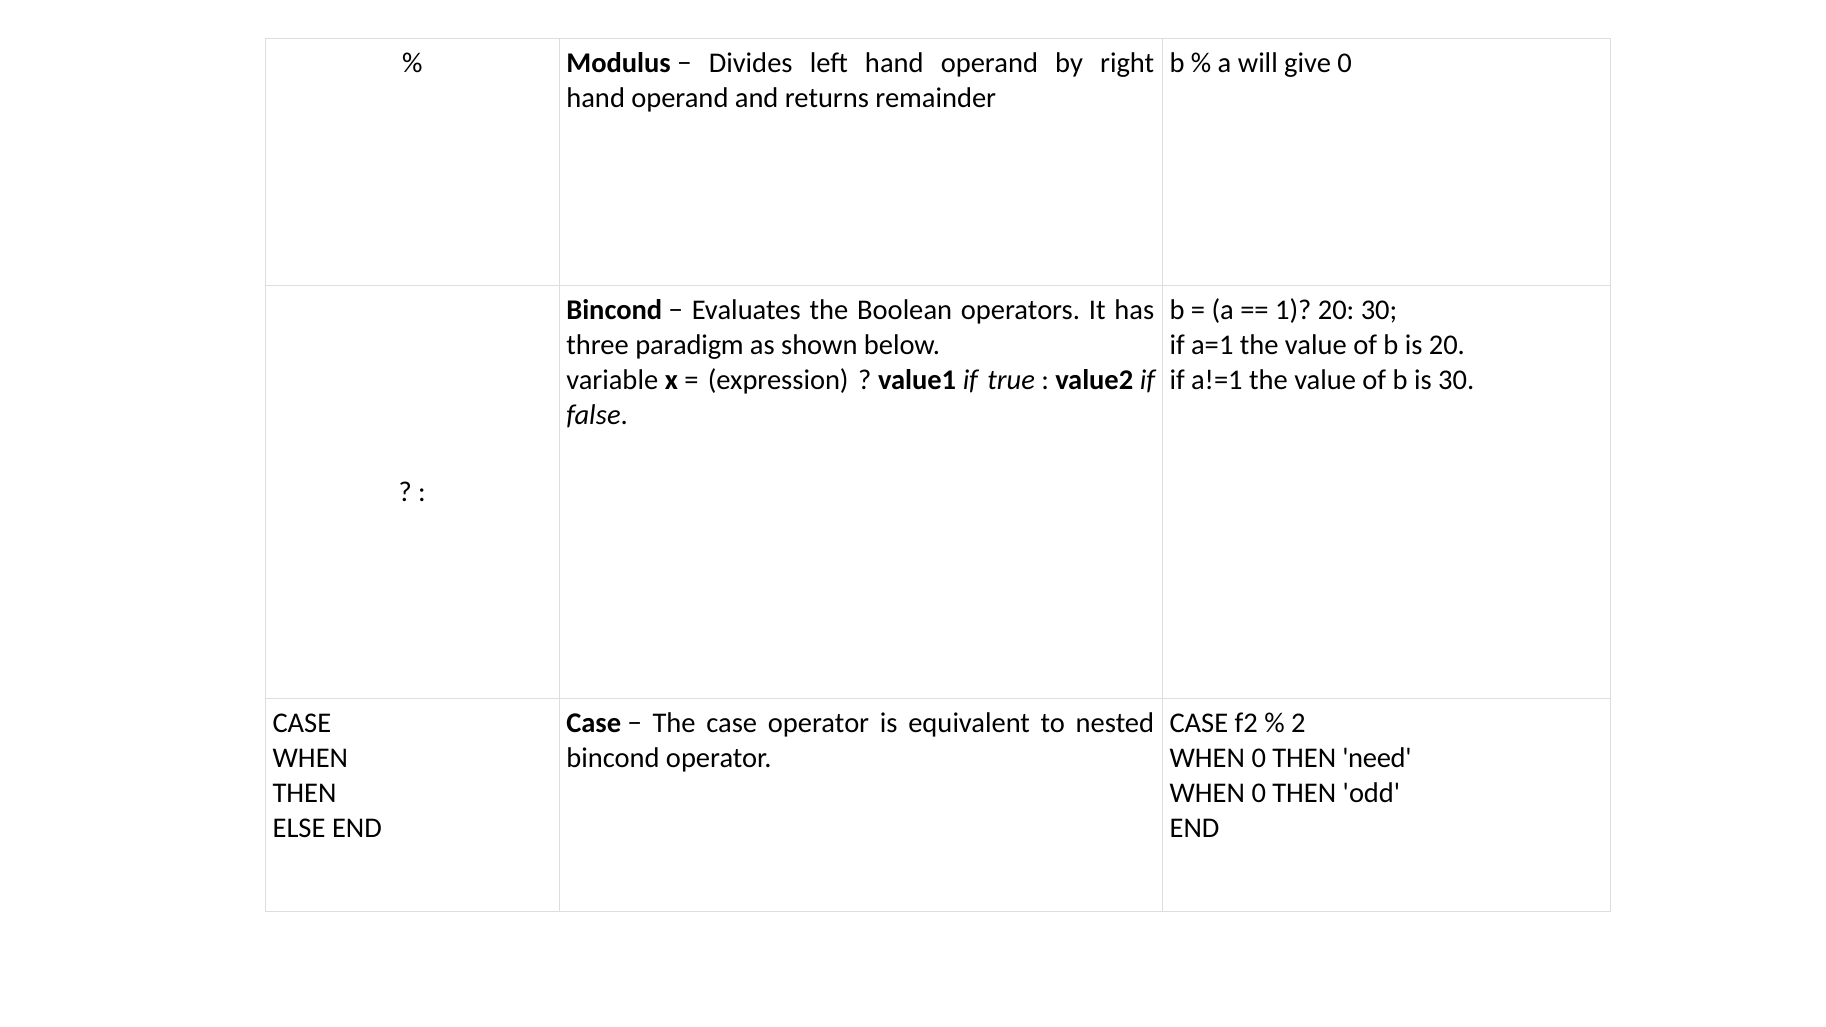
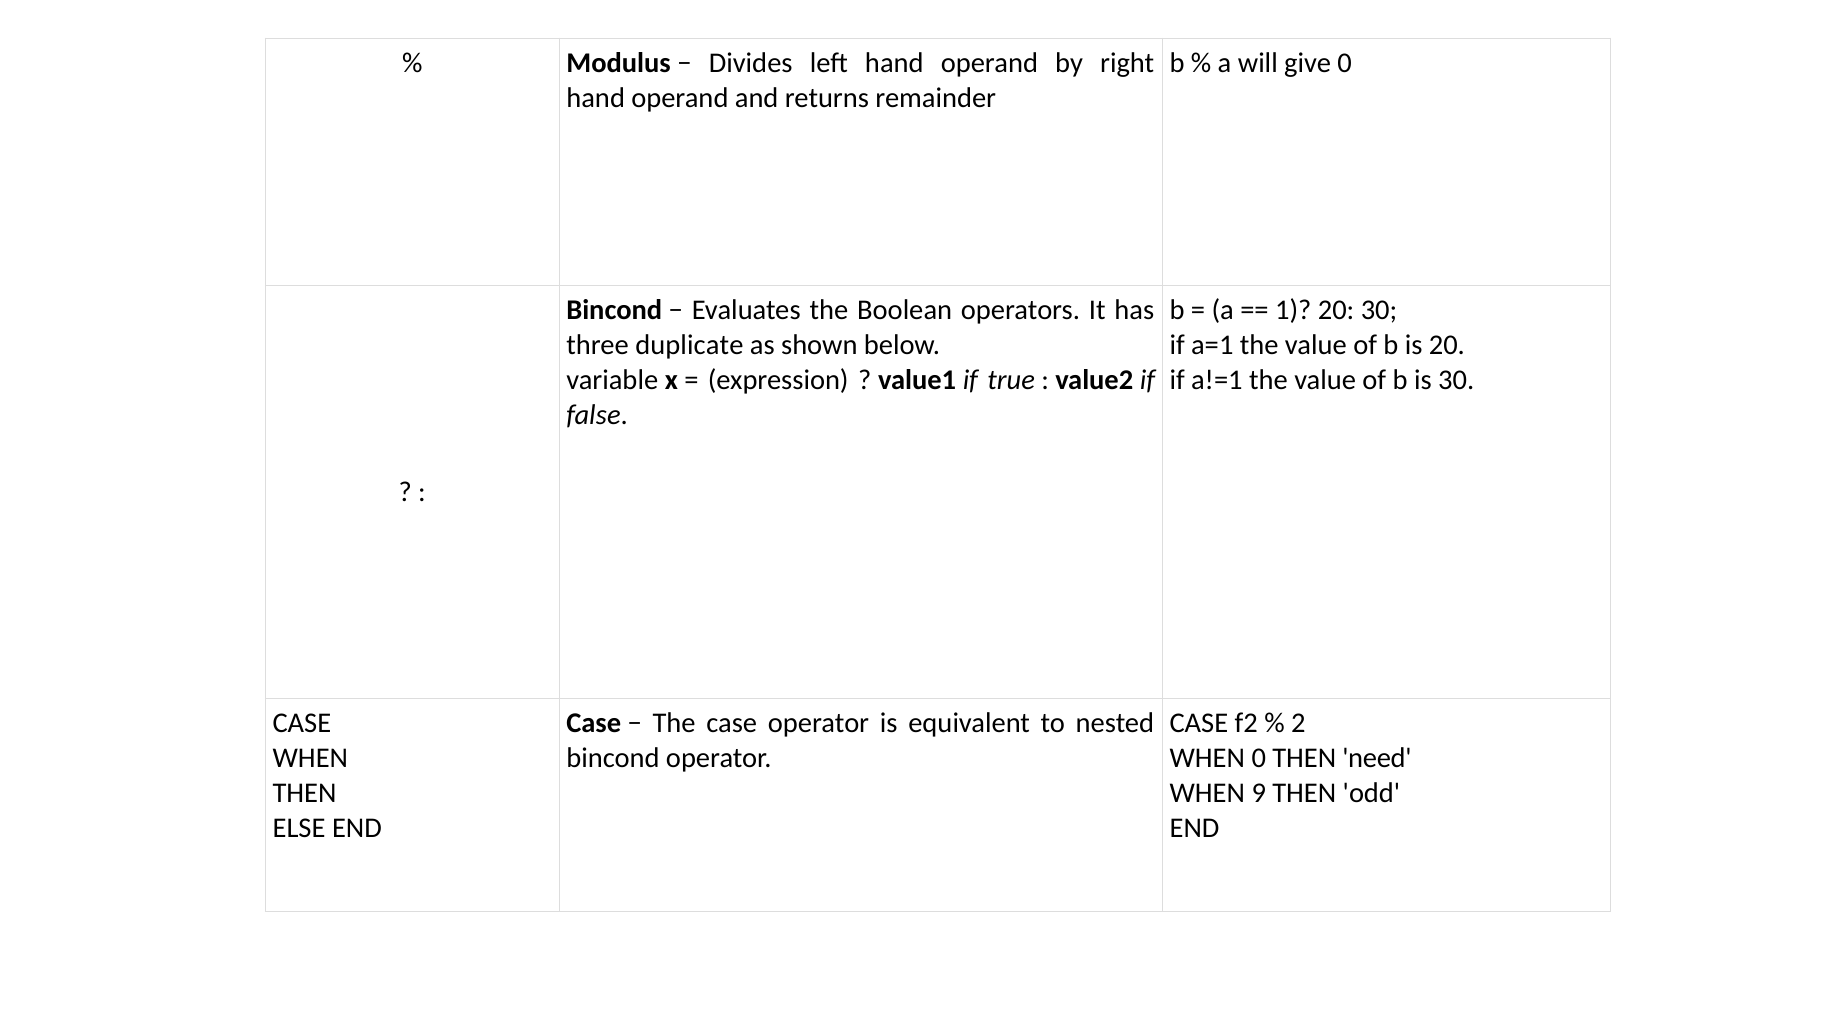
paradigm: paradigm -> duplicate (689, 345)
0: 0 -> 9 (1259, 793)
